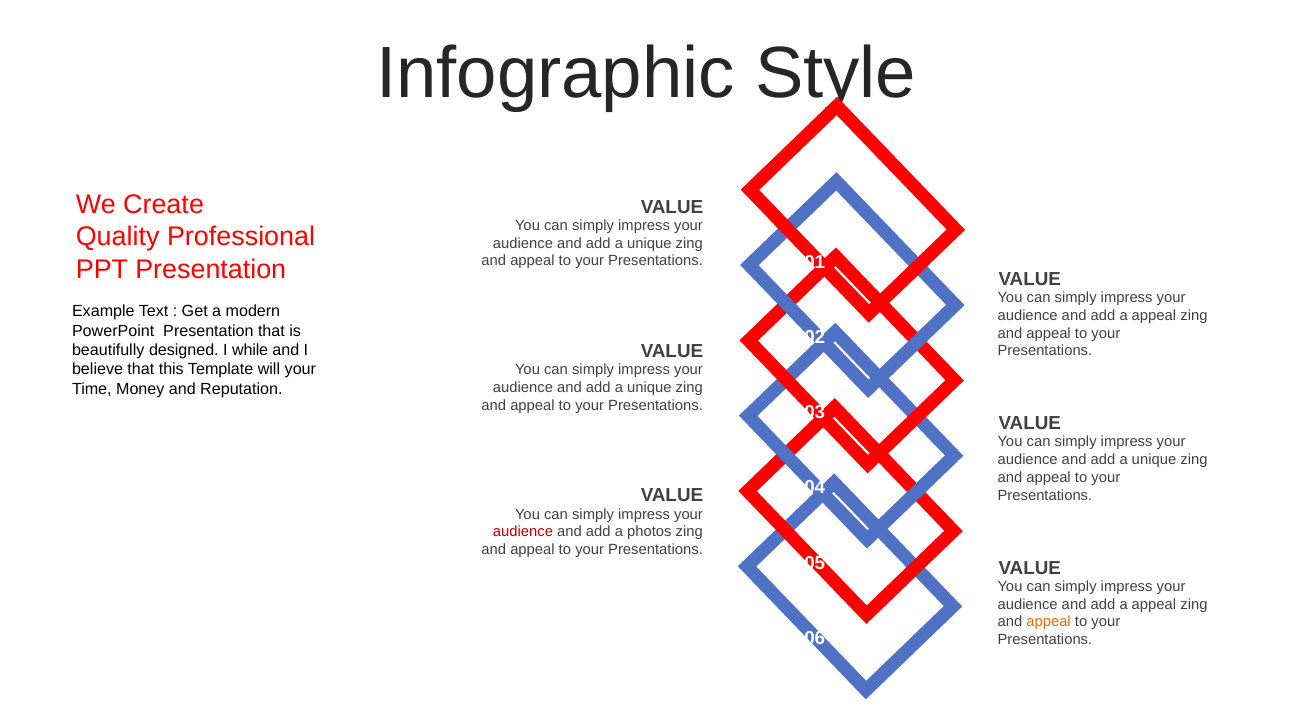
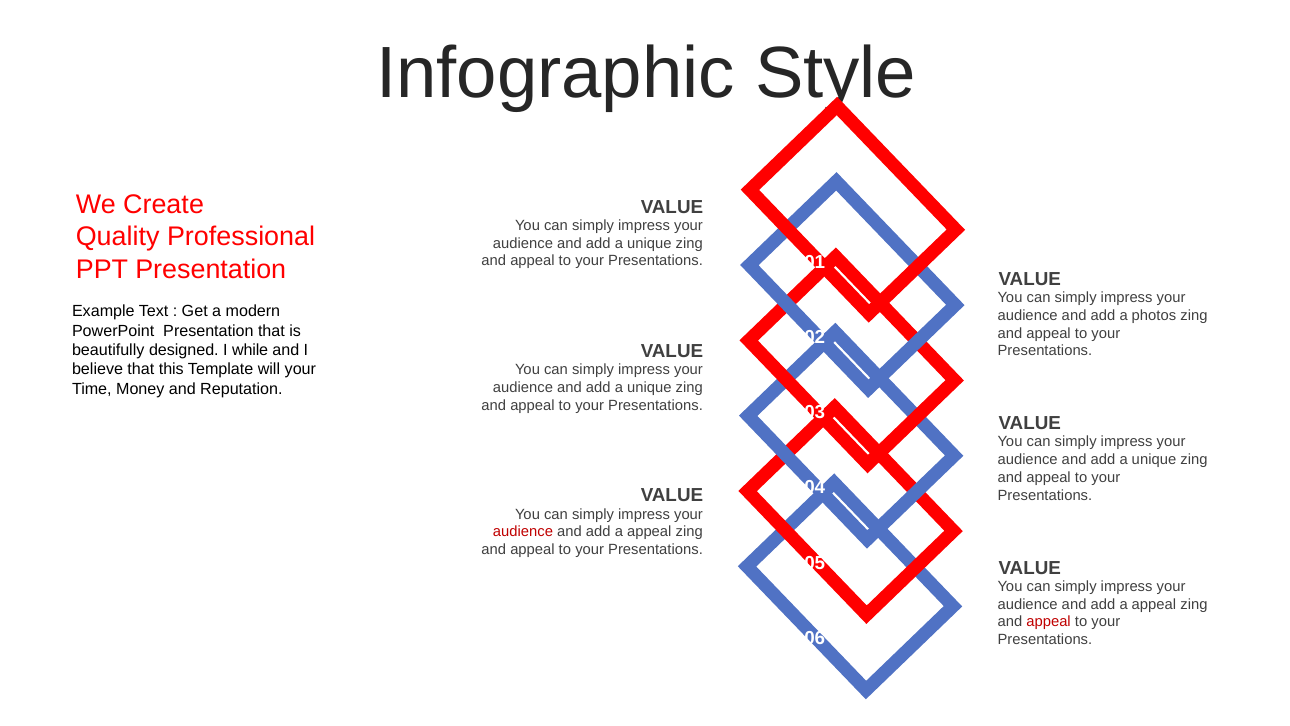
appeal: appeal -> photos (1154, 315)
photos: photos -> appeal (649, 532)
appeal colour: orange -> red (1049, 622)
